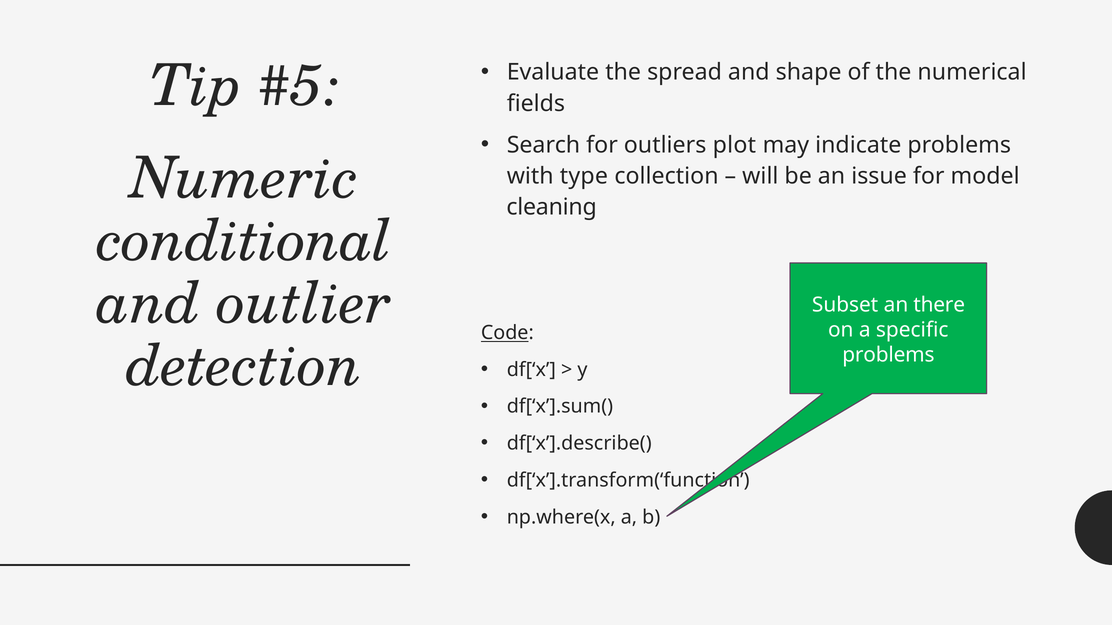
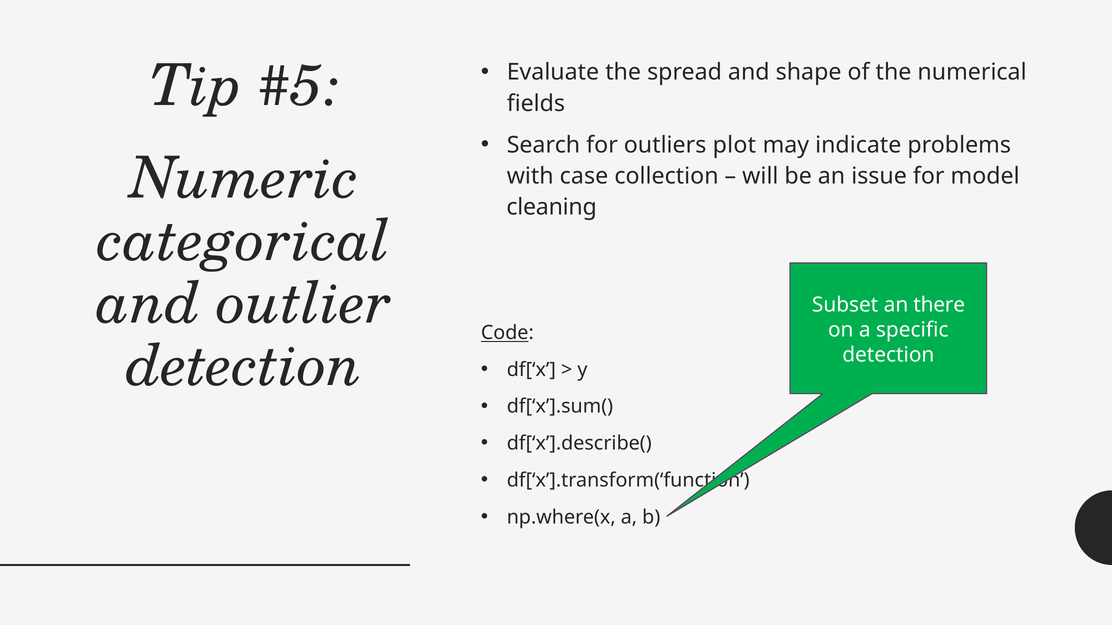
type: type -> case (584, 176)
conditional: conditional -> categorical (244, 241)
problems: problems -> detection (888, 355)
